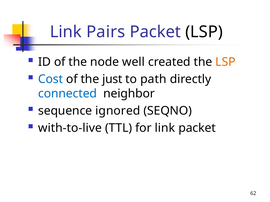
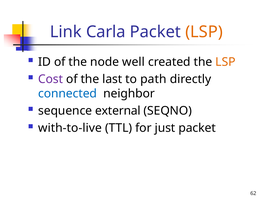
Pairs: Pairs -> Carla (106, 32)
LSP colour: black -> orange (204, 32)
Cost colour: blue -> purple (51, 79)
just: just -> last (112, 79)
ignored: ignored -> external (118, 111)
for link: link -> just (165, 128)
